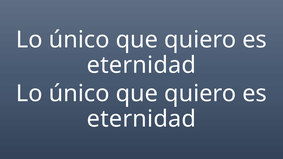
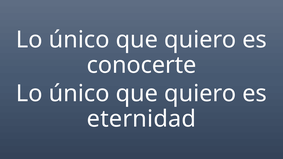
eternidad: eternidad -> conocerte (142, 65)
